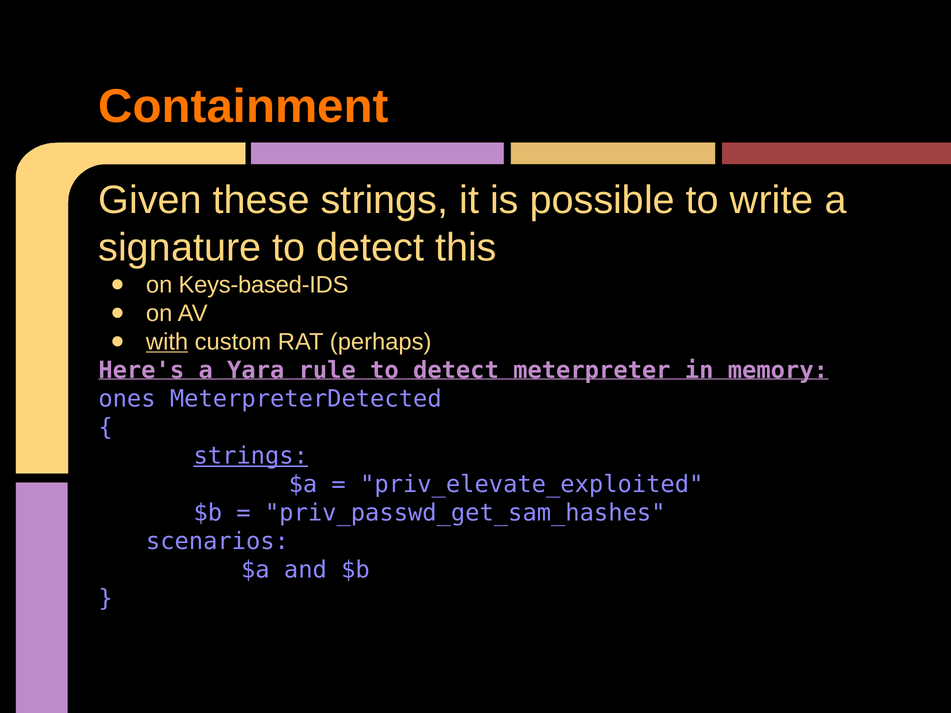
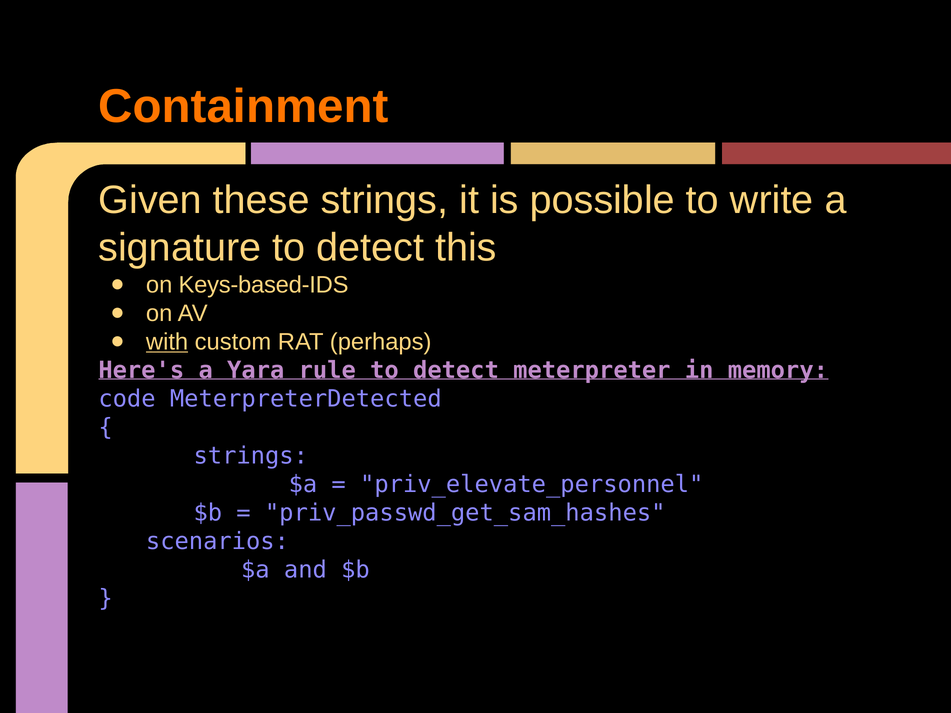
ones: ones -> code (127, 399)
strings underline: present -> none (251, 456)
priv_elevate_exploited: priv_elevate_exploited -> priv_elevate_personnel (532, 485)
